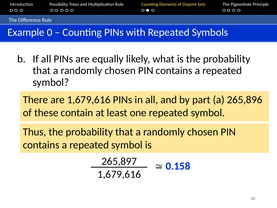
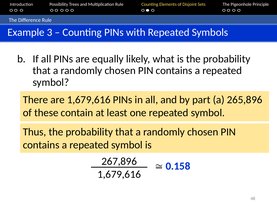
0: 0 -> 3 (50, 32)
265,897: 265,897 -> 267,896 (119, 161)
